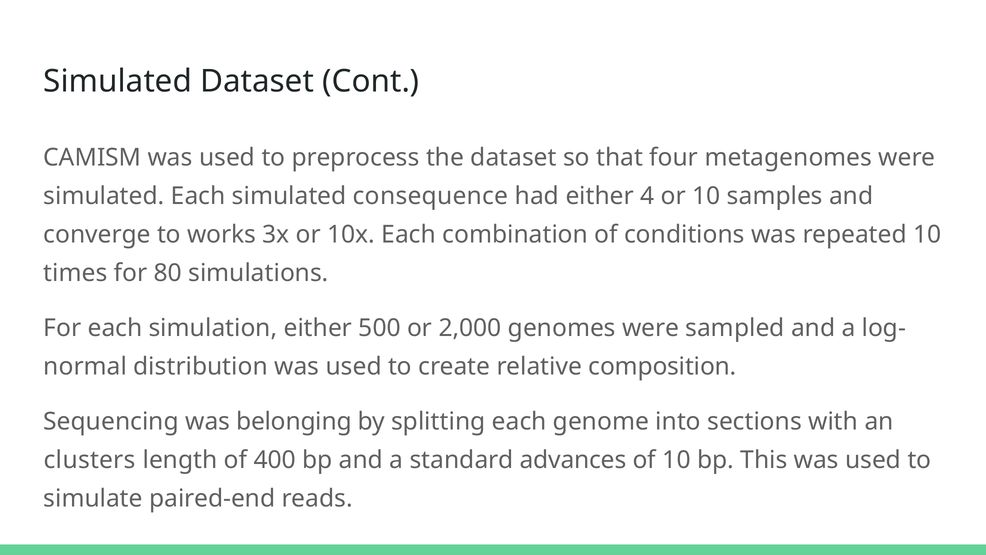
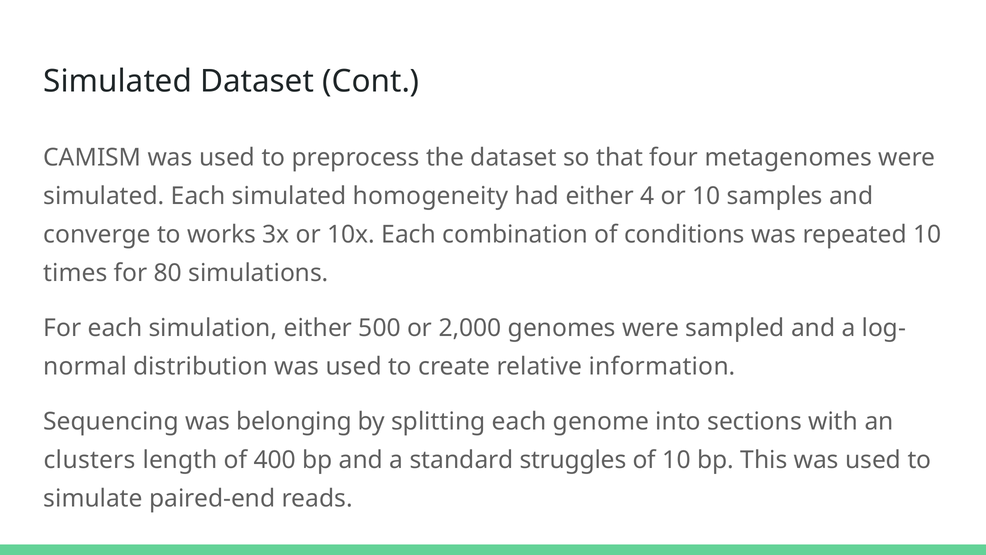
consequence: consequence -> homogeneity (431, 196)
composition: composition -> information (662, 366)
advances: advances -> struggles (573, 460)
